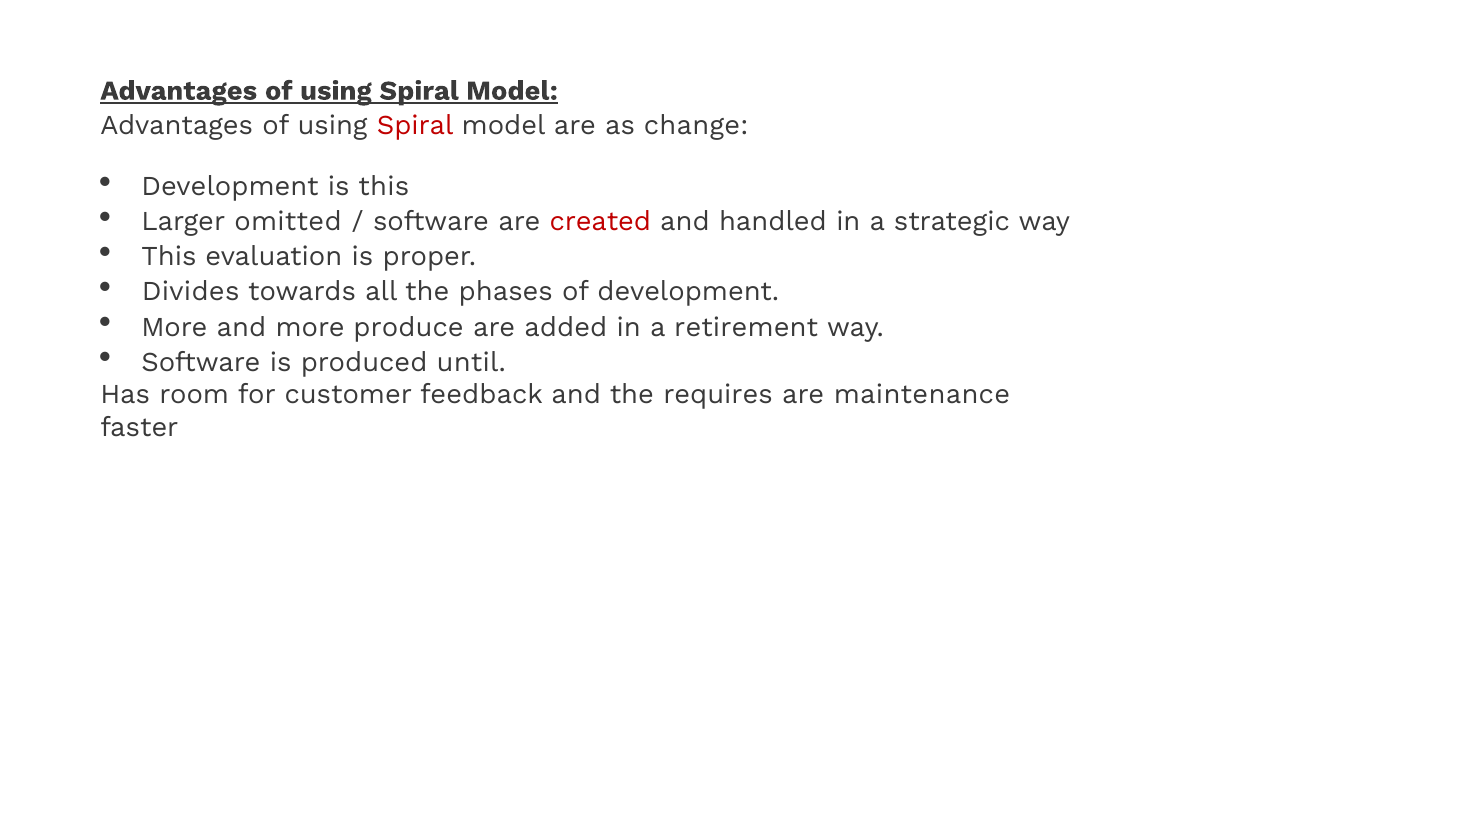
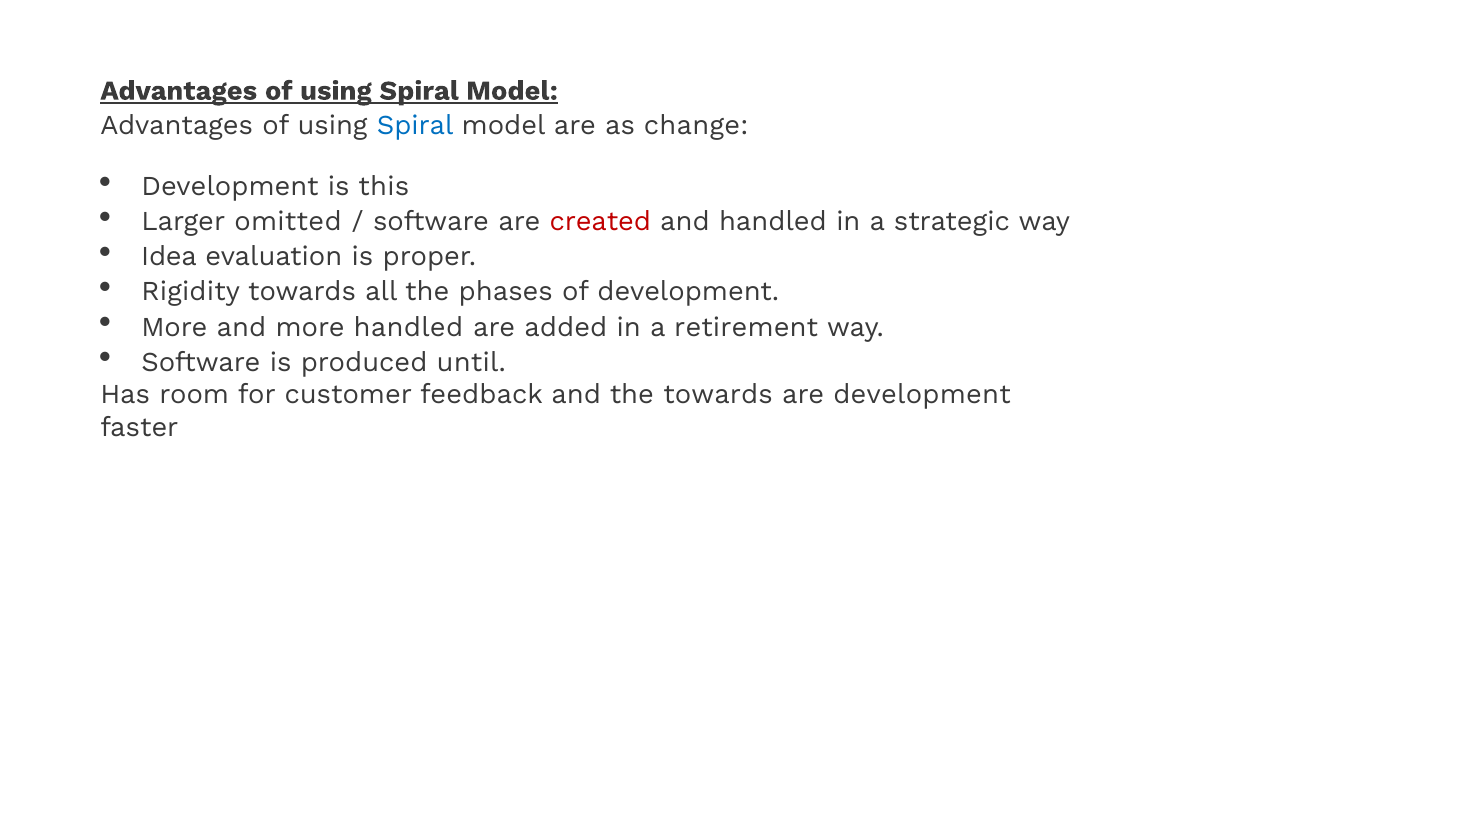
Spiral colour: red -> blue (415, 126)
This: This -> Idea (169, 257)
Divides: Divides -> Rigidity (191, 292)
more produce: produce -> handled (408, 327)
the requires: requires -> towards (718, 395)
are maintenance: maintenance -> development (922, 395)
